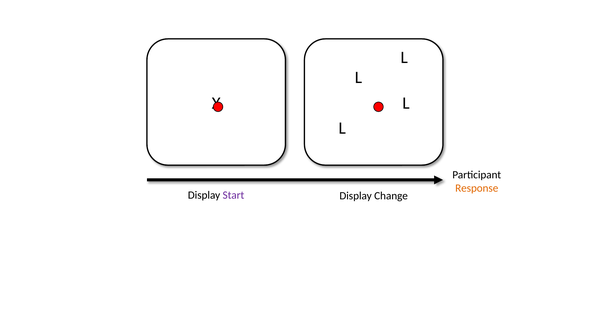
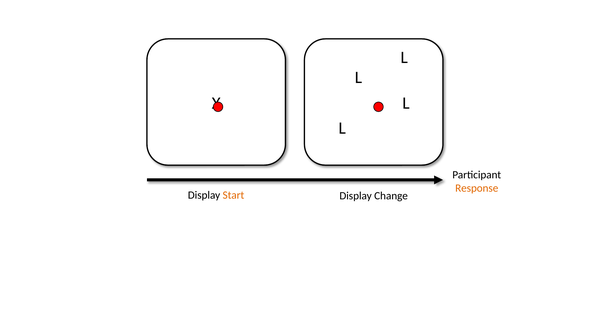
Start colour: purple -> orange (233, 195)
